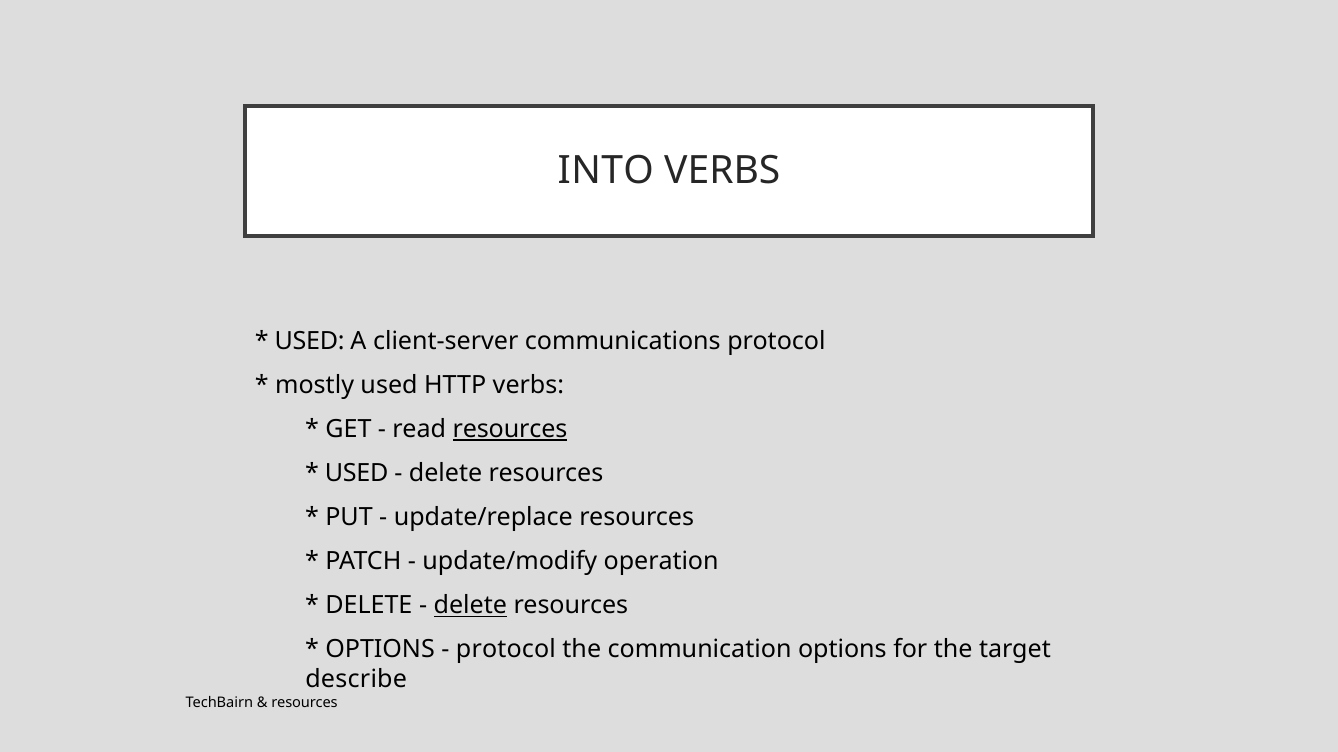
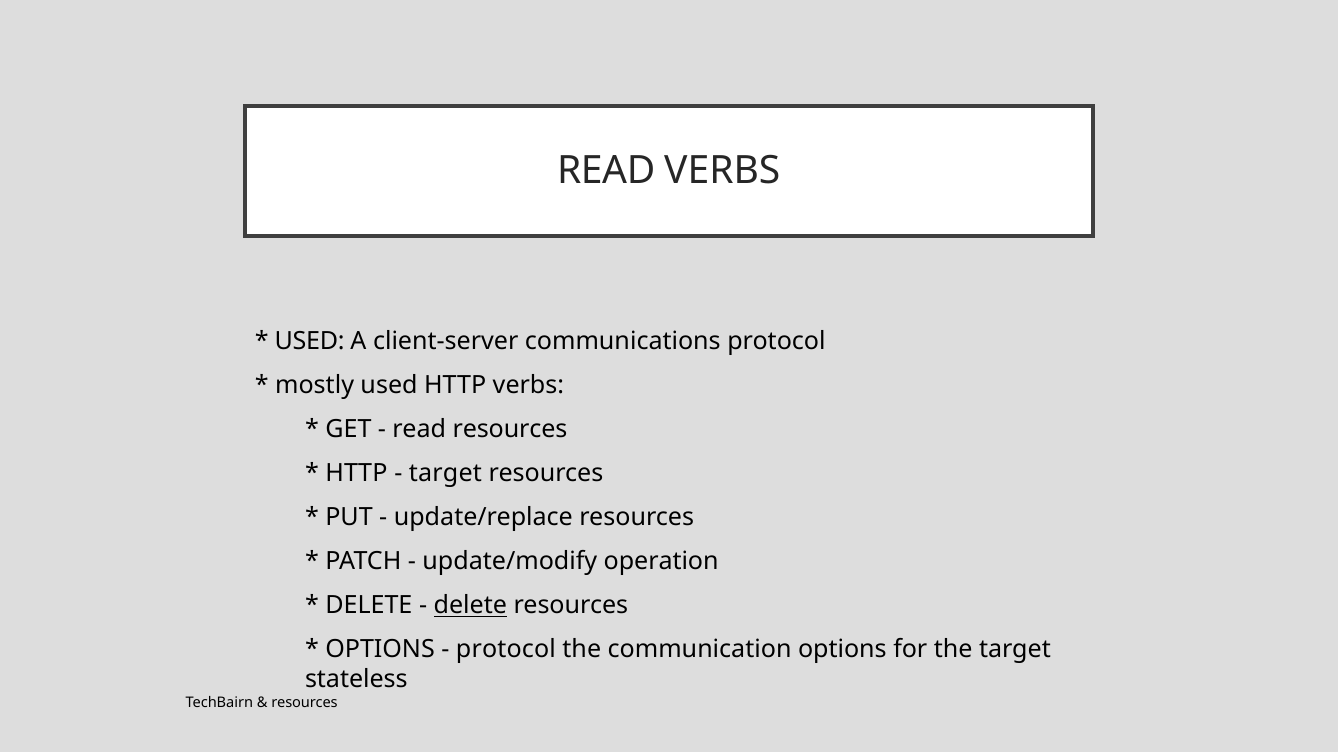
INTO: INTO -> READ (606, 171)
resources underline: present -> none (510, 430)
USED: USED -> HTTP (356, 474)
delete: delete -> target (445, 474)
describe: describe -> stateless (356, 680)
